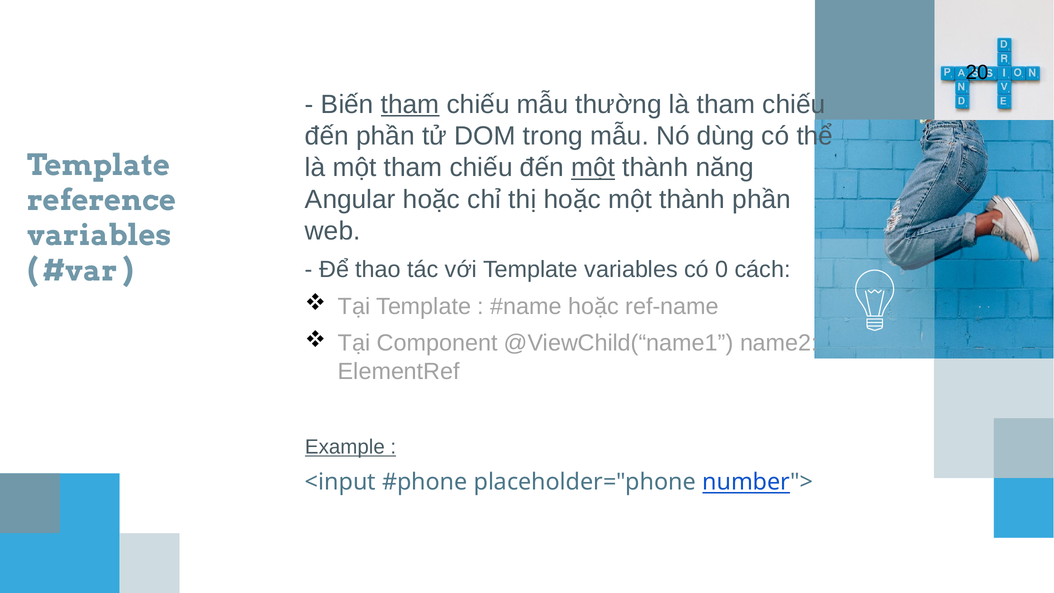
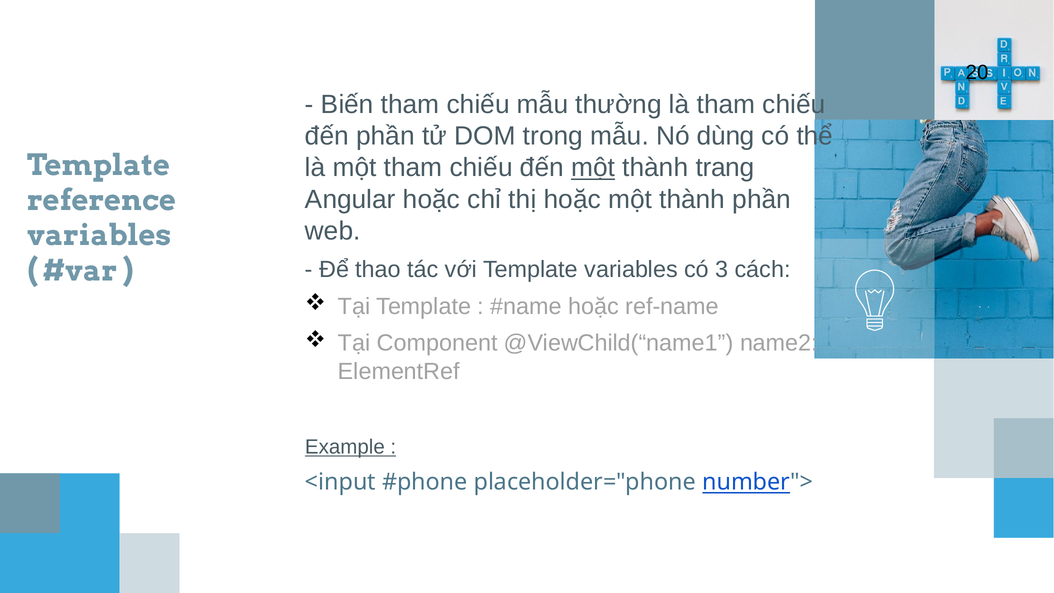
tham underline: present -> none (410, 105)
năng: năng -> trang (725, 168)
0: 0 -> 3 (722, 269)
